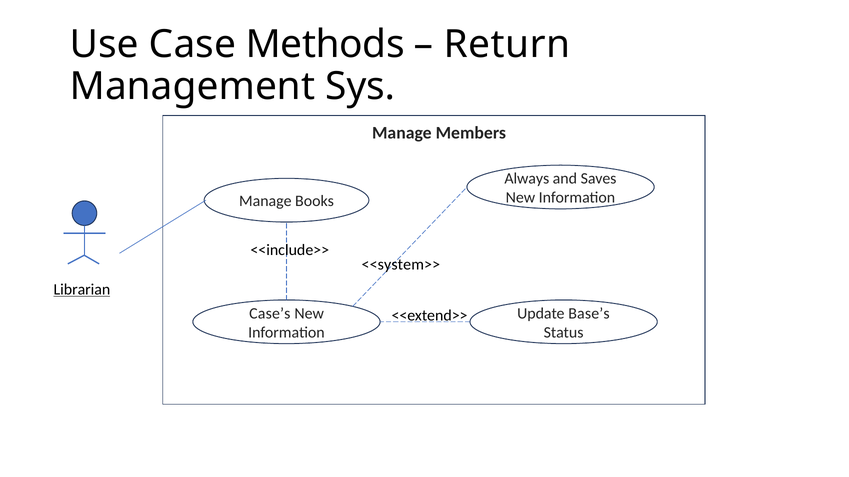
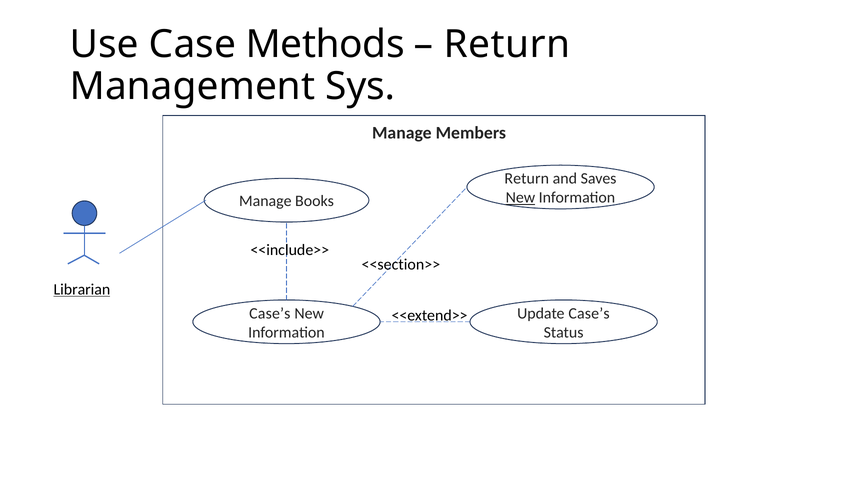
Always: Always -> Return (527, 179)
New underline: none -> present (520, 198)
<<system>>: <<system>> -> <<section>> (401, 265)
Update Base’s: Base’s -> Case’s (589, 314)
